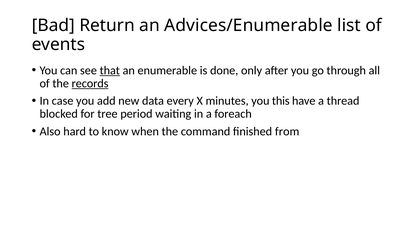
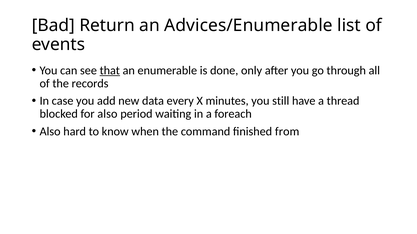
records underline: present -> none (90, 84)
this: this -> still (281, 101)
for tree: tree -> also (107, 114)
